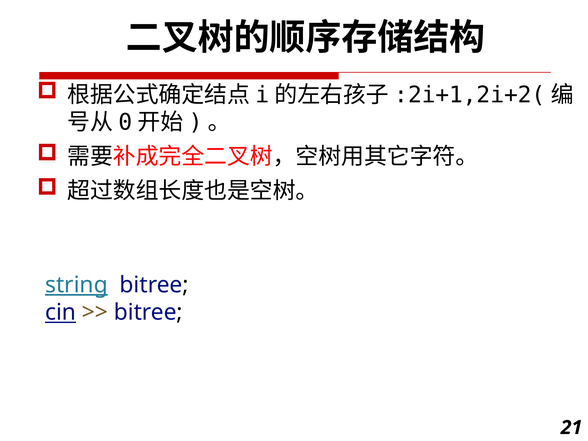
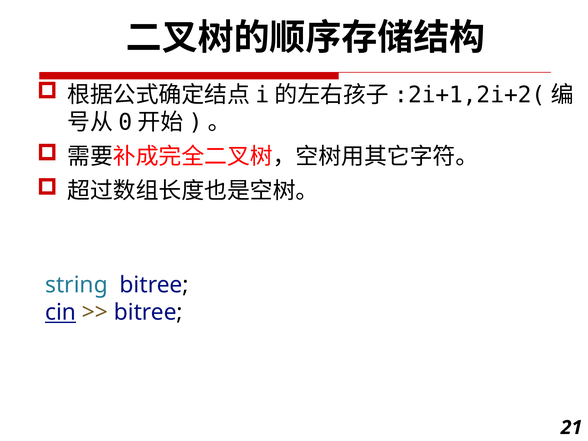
string underline: present -> none (76, 285)
